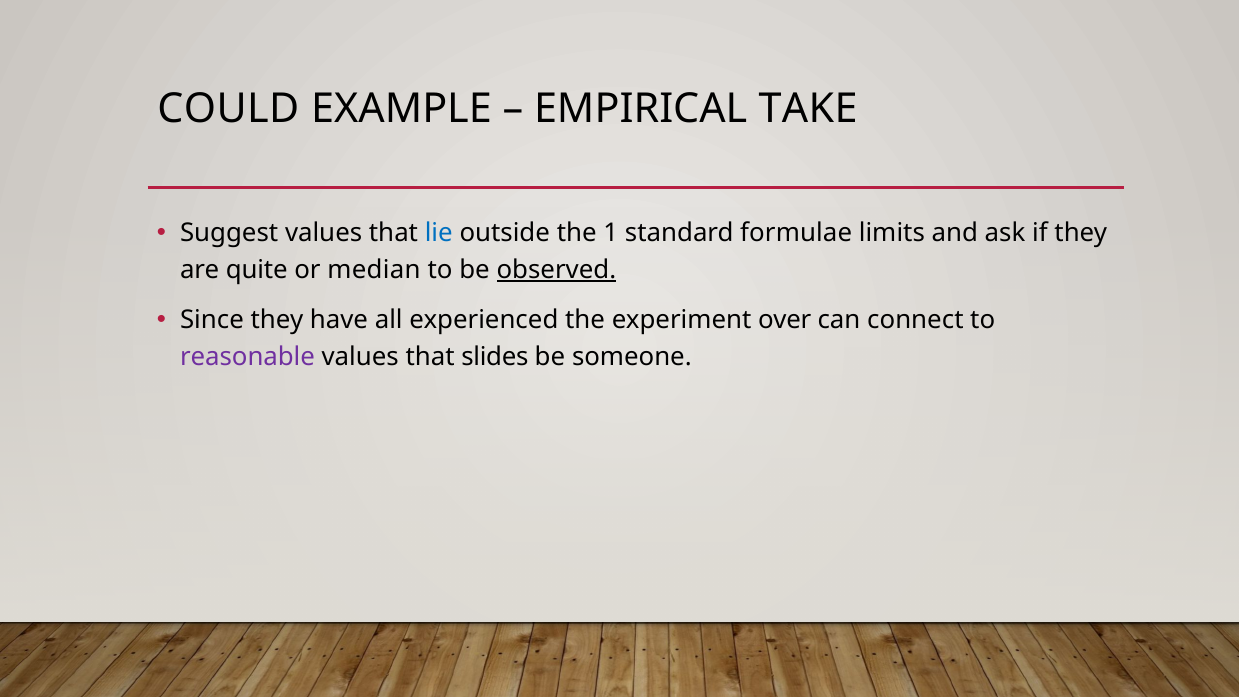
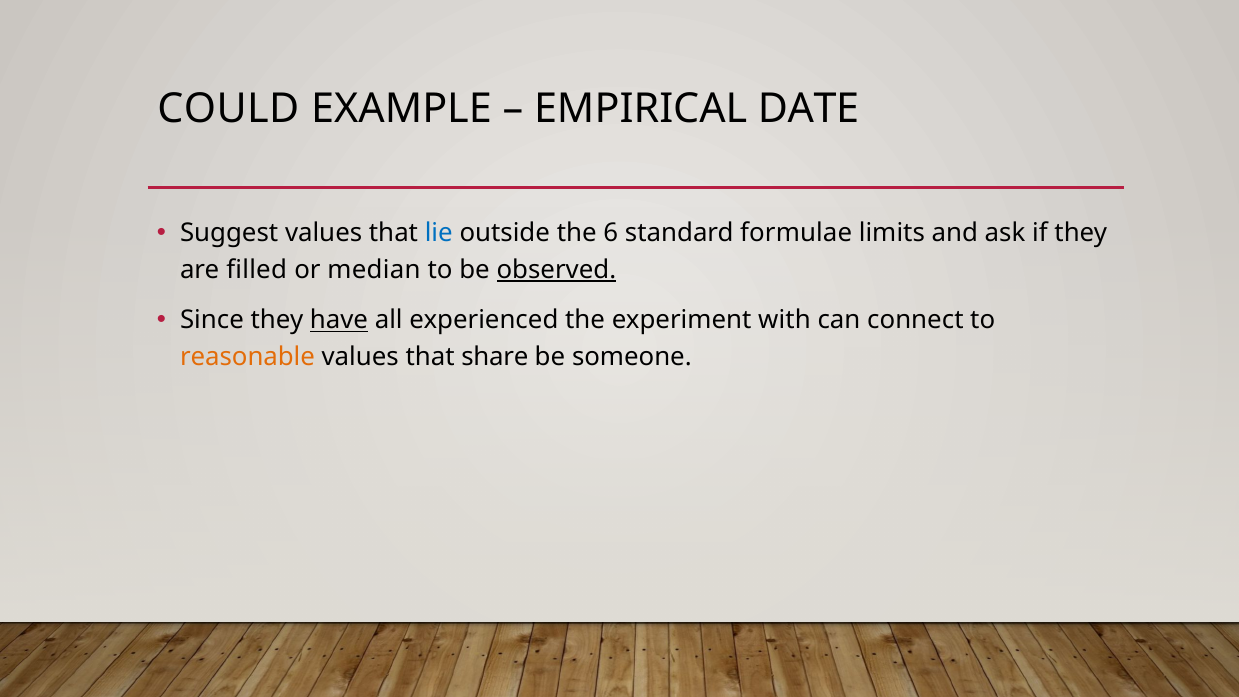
TAKE: TAKE -> DATE (809, 108)
1: 1 -> 6 (611, 233)
quite: quite -> filled (257, 270)
have underline: none -> present (339, 320)
over: over -> with (784, 320)
reasonable colour: purple -> orange (247, 357)
slides: slides -> share (495, 357)
